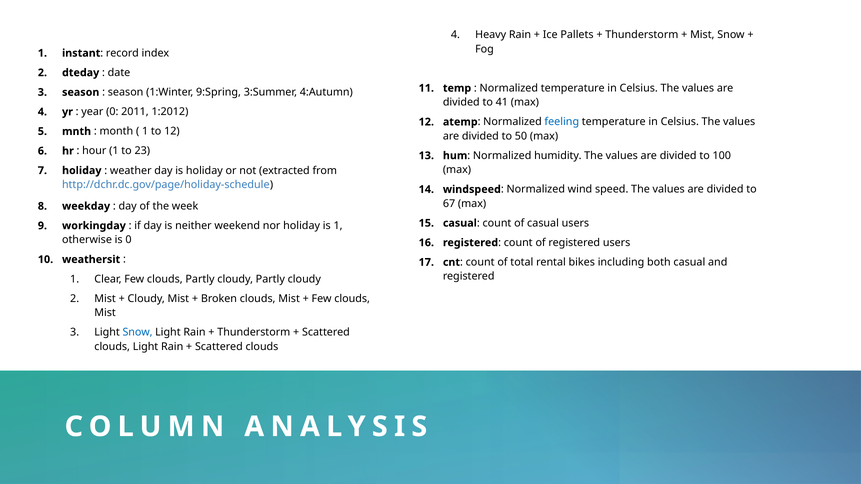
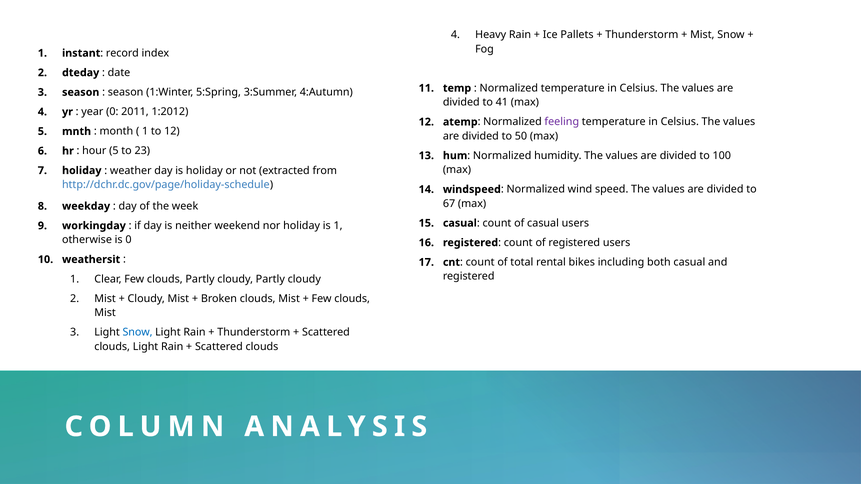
9:Spring: 9:Spring -> 5:Spring (219, 92)
feeling colour: blue -> purple (562, 122)
hour 1: 1 -> 5 (114, 151)
